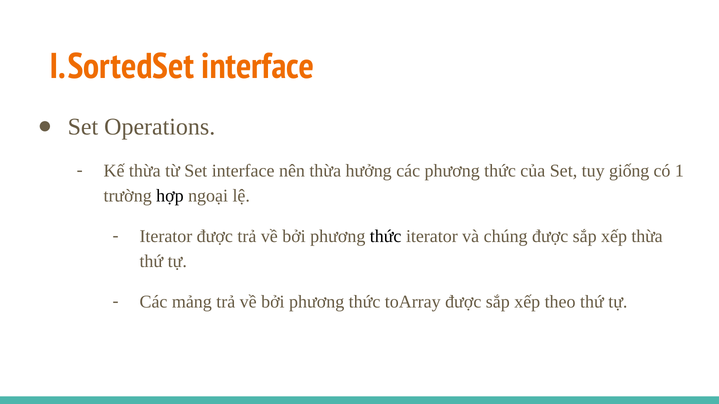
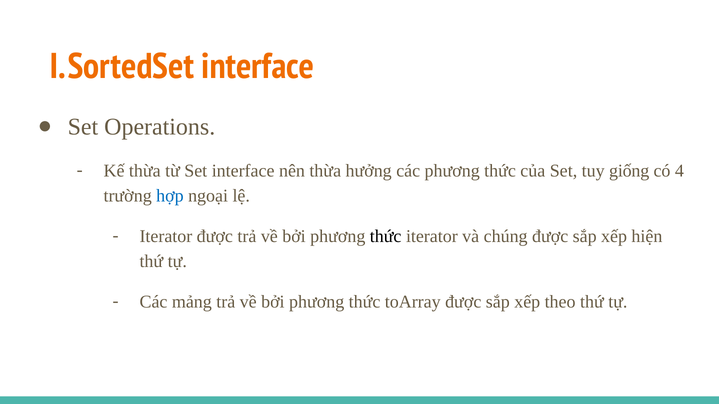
1: 1 -> 4 (679, 171)
hợp colour: black -> blue (170, 196)
xếp thừa: thừa -> hiện (647, 237)
